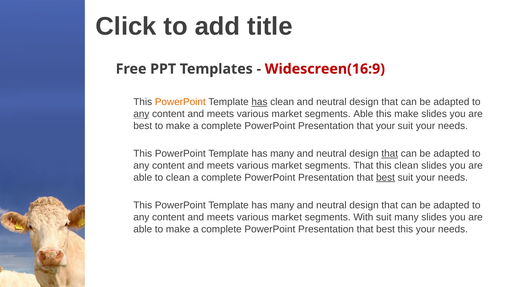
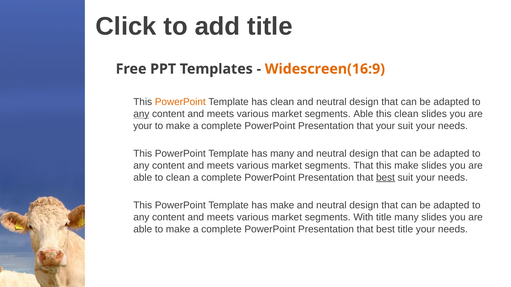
Widescreen(16:9 colour: red -> orange (325, 69)
has underline: present -> none (259, 102)
this make: make -> clean (406, 114)
best: best -> your (143, 126)
that underline: present -> none (390, 154)
this clean: clean -> make (406, 166)
many: many -> make (282, 206)
With suit: suit -> title (384, 218)
best this: this -> title (405, 229)
